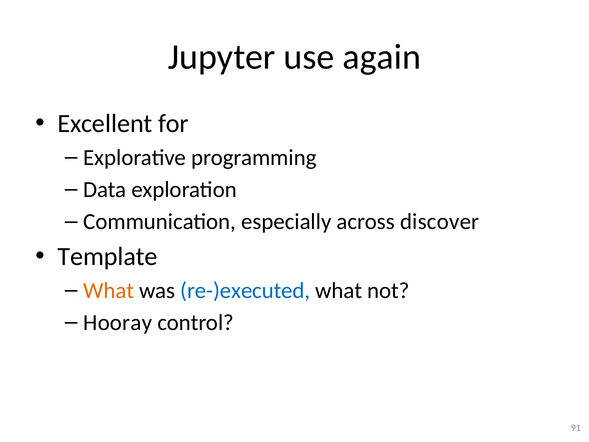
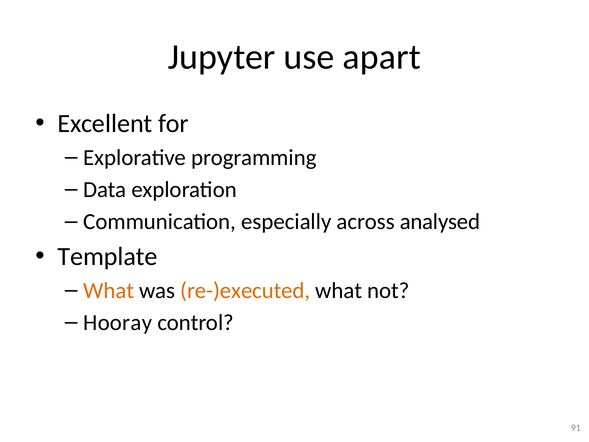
again: again -> apart (382, 57)
discover: discover -> analysed (440, 222)
re-)executed colour: blue -> orange (245, 290)
